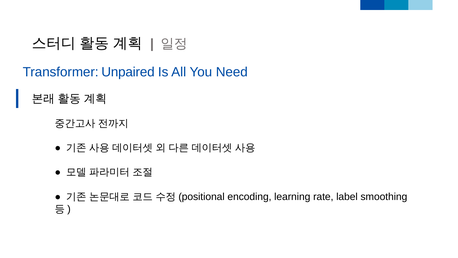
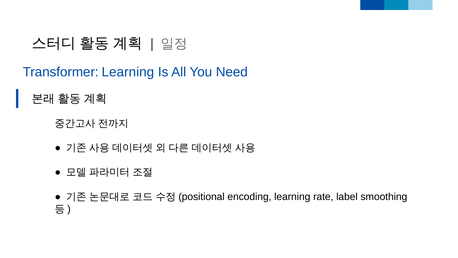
Transformer Unpaired: Unpaired -> Learning (128, 72)
